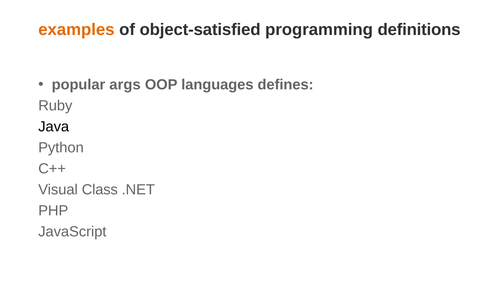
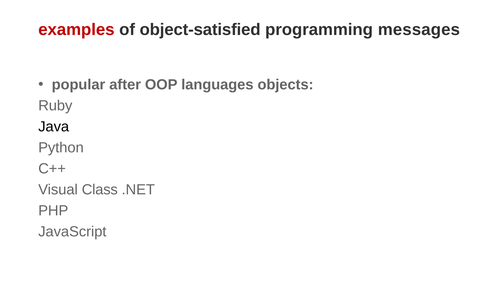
examples colour: orange -> red (76, 30)
definitions: definitions -> messages (419, 30)
args: args -> after (125, 85)
defines: defines -> objects (286, 85)
